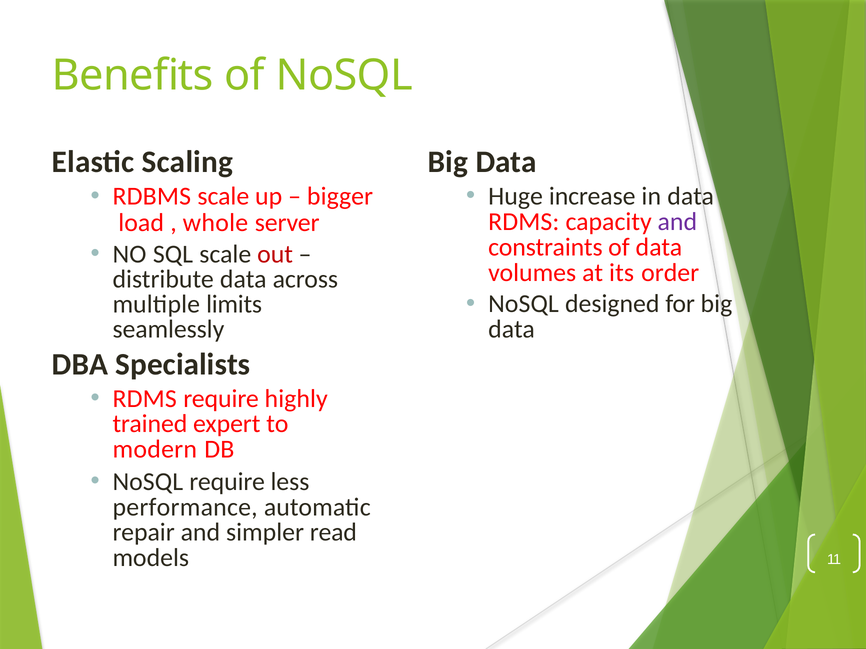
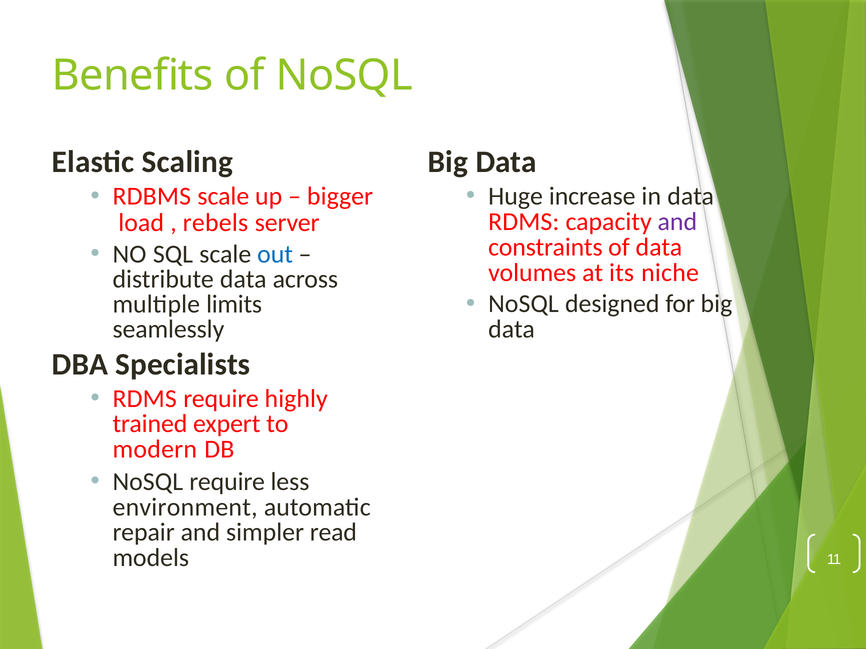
whole: whole -> rebels (215, 223)
out colour: red -> blue (275, 254)
order: order -> niche (670, 273)
performance: performance -> environment (185, 507)
